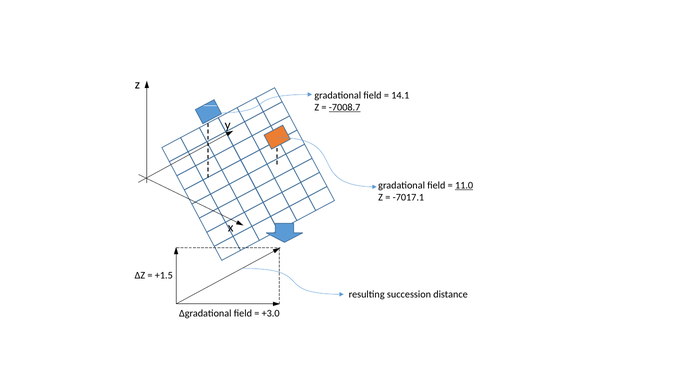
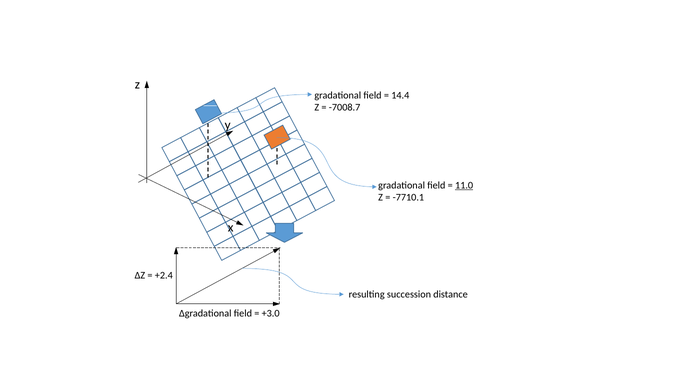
14.1: 14.1 -> 14.4 (400, 95)
-7008.7 underline: present -> none (345, 107)
-7017.1: -7017.1 -> -7710.1 (408, 198)
+1.5: +1.5 -> +2.4 (164, 276)
